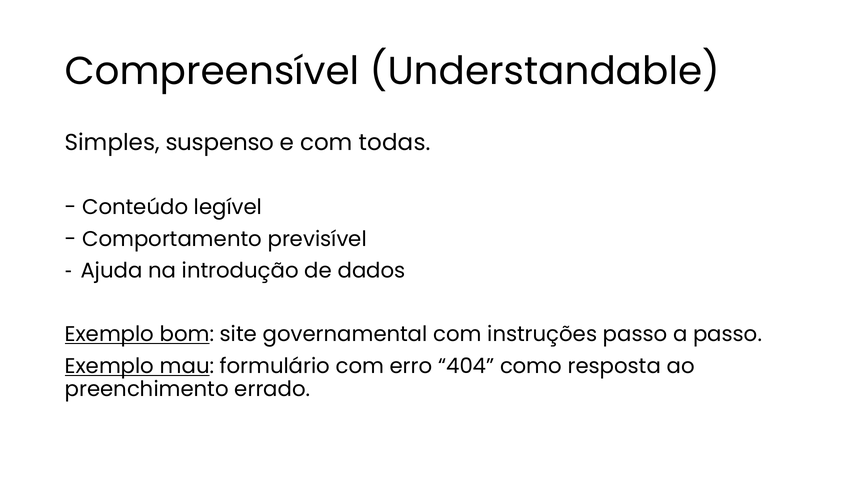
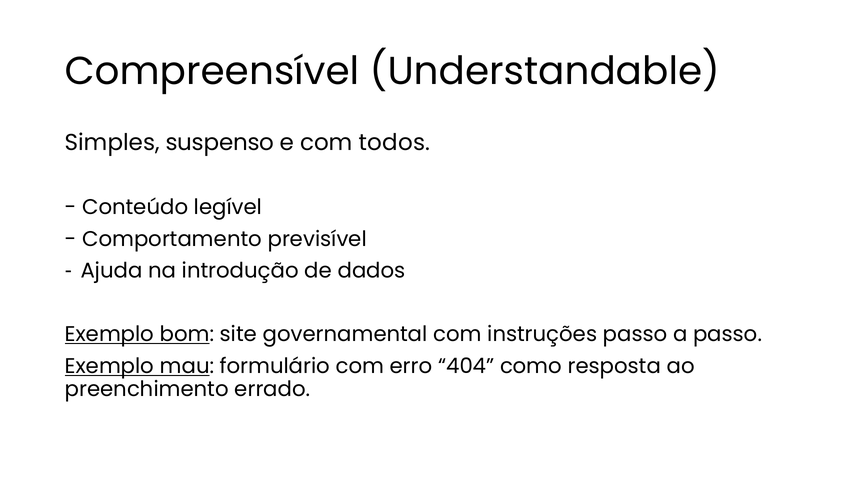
todas: todas -> todos (395, 143)
